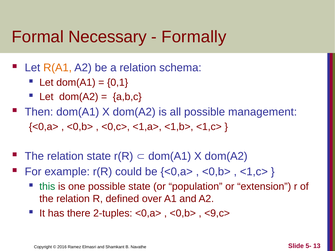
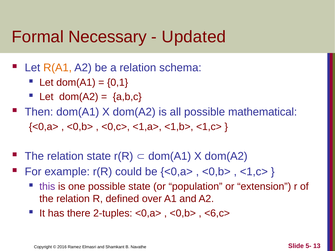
Formally: Formally -> Updated (194, 37)
management: management -> mathematical (263, 112)
this colour: green -> purple (47, 187)
<9,c>: <9,c> -> <6,c> (217, 213)
